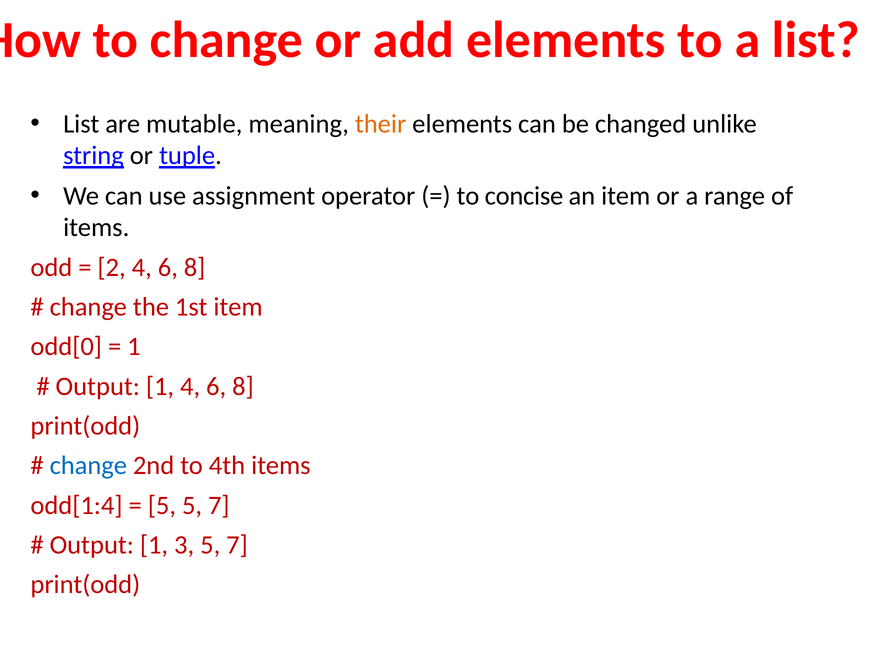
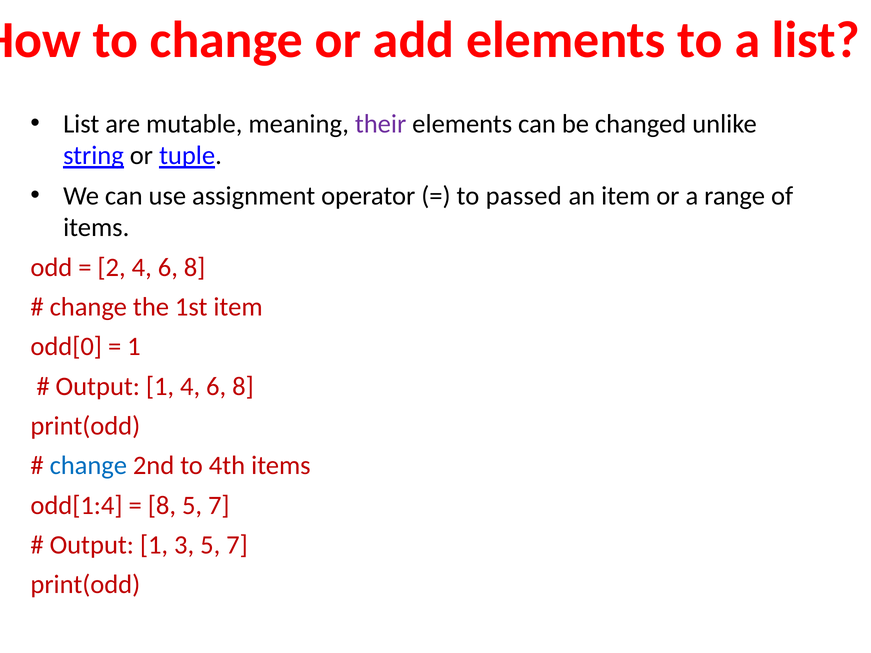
their colour: orange -> purple (381, 124)
concise: concise -> passed (524, 196)
5: 5 -> 8 (162, 505)
